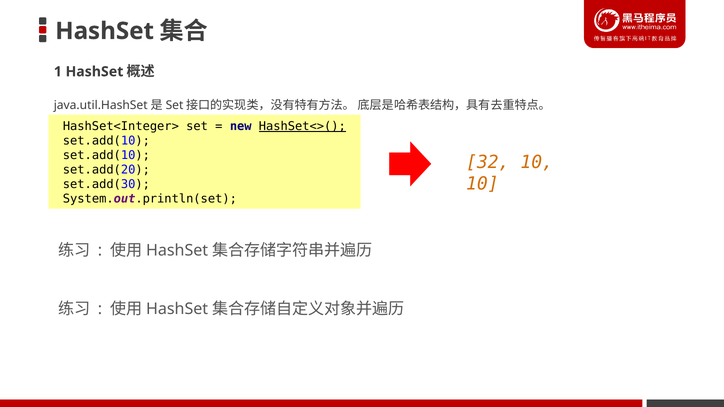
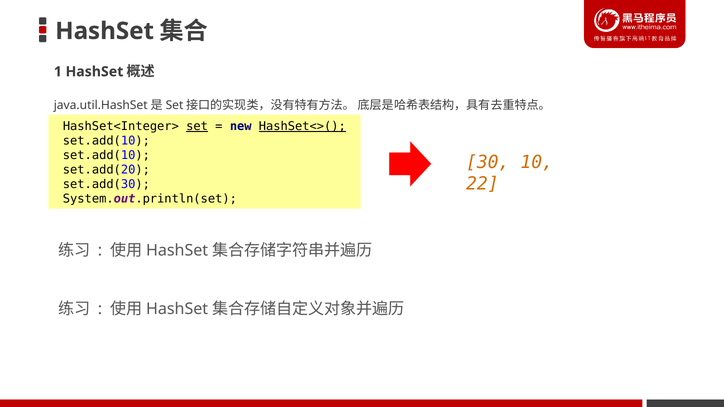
set underline: none -> present (197, 126)
32: 32 -> 30 (488, 162)
10: 10 -> 22 (482, 184)
